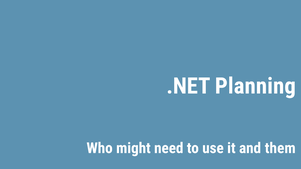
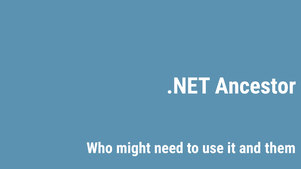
Planning: Planning -> Ancestor (255, 86)
